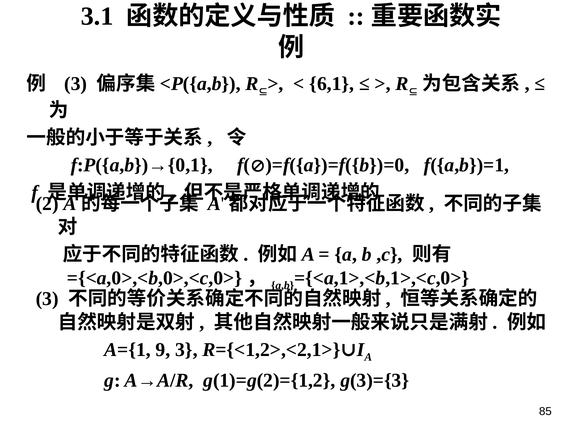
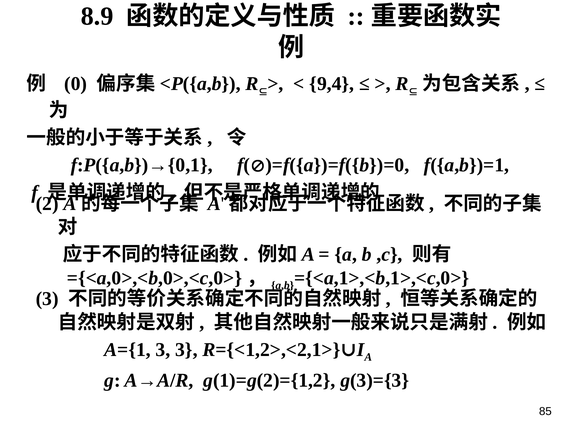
3.1: 3.1 -> 8.9 (97, 16)
3: 3 -> 0 (76, 84)
6,1: 6,1 -> 9,4 (332, 84)
A={1 9: 9 -> 3 (163, 350)
